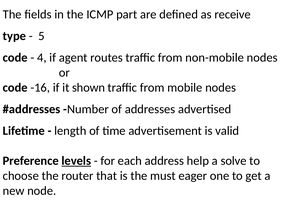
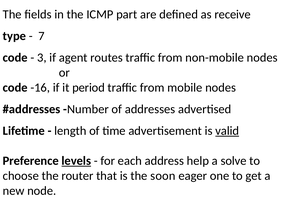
5: 5 -> 7 (41, 36)
4: 4 -> 3 (42, 58)
shown: shown -> period (89, 88)
valid underline: none -> present (227, 131)
must: must -> soon (163, 176)
